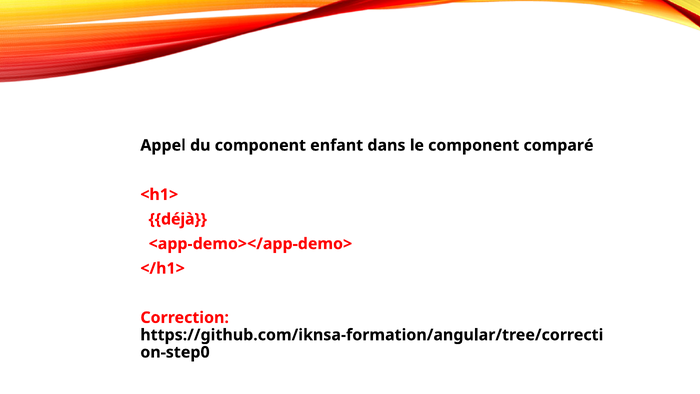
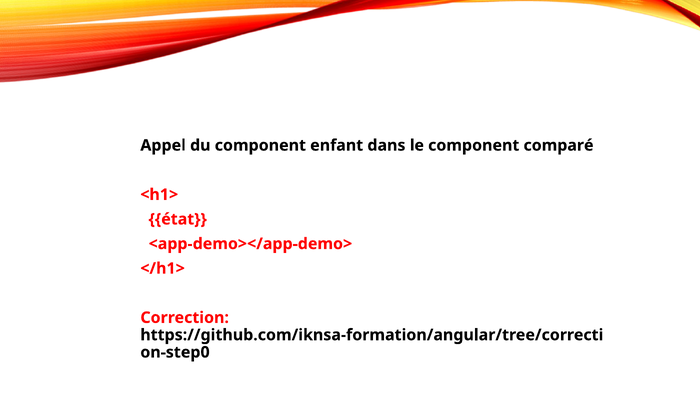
déjà: déjà -> état (178, 219)
